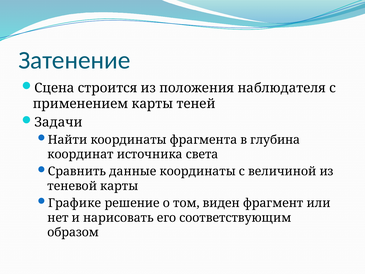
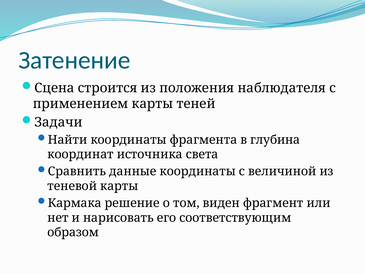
Графике: Графике -> Кармака (75, 203)
